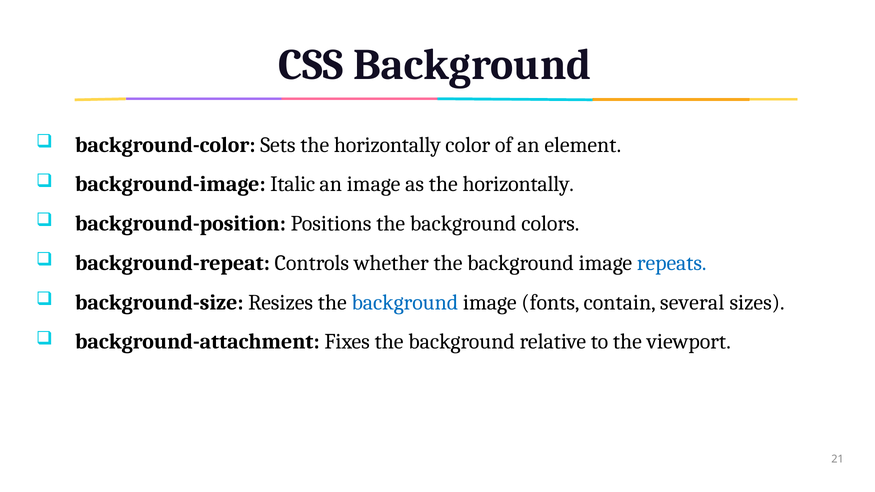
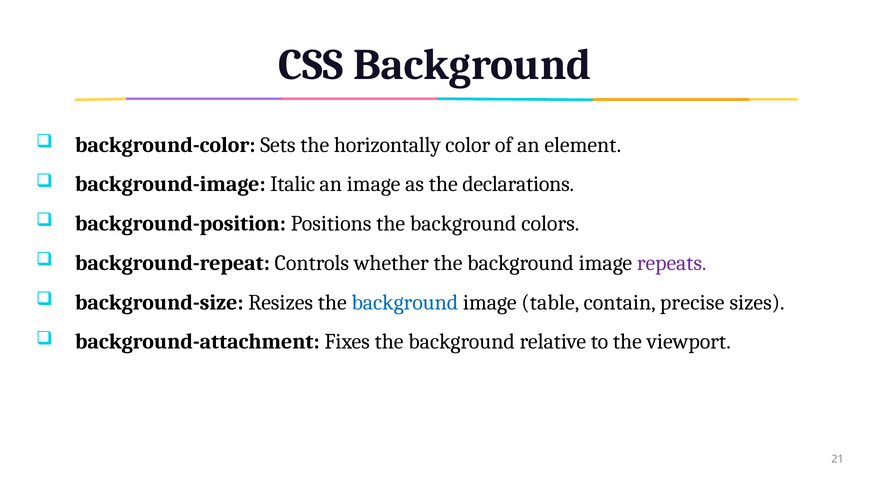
as the horizontally: horizontally -> declarations (518, 184)
repeats colour: blue -> purple (672, 263)
fonts: fonts -> table (550, 302)
several: several -> precise (692, 302)
